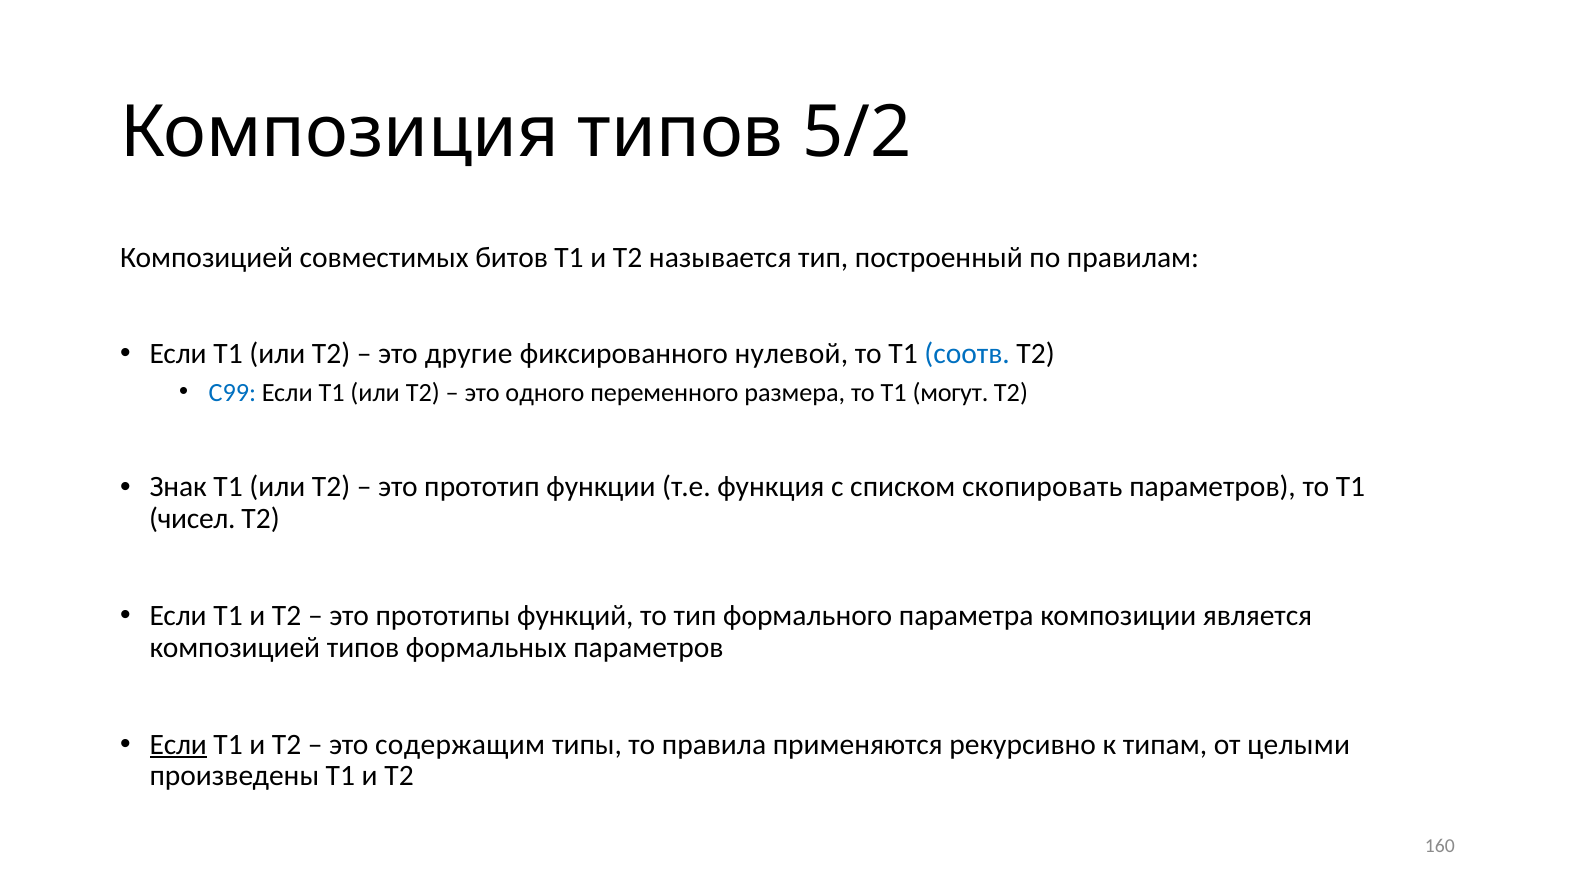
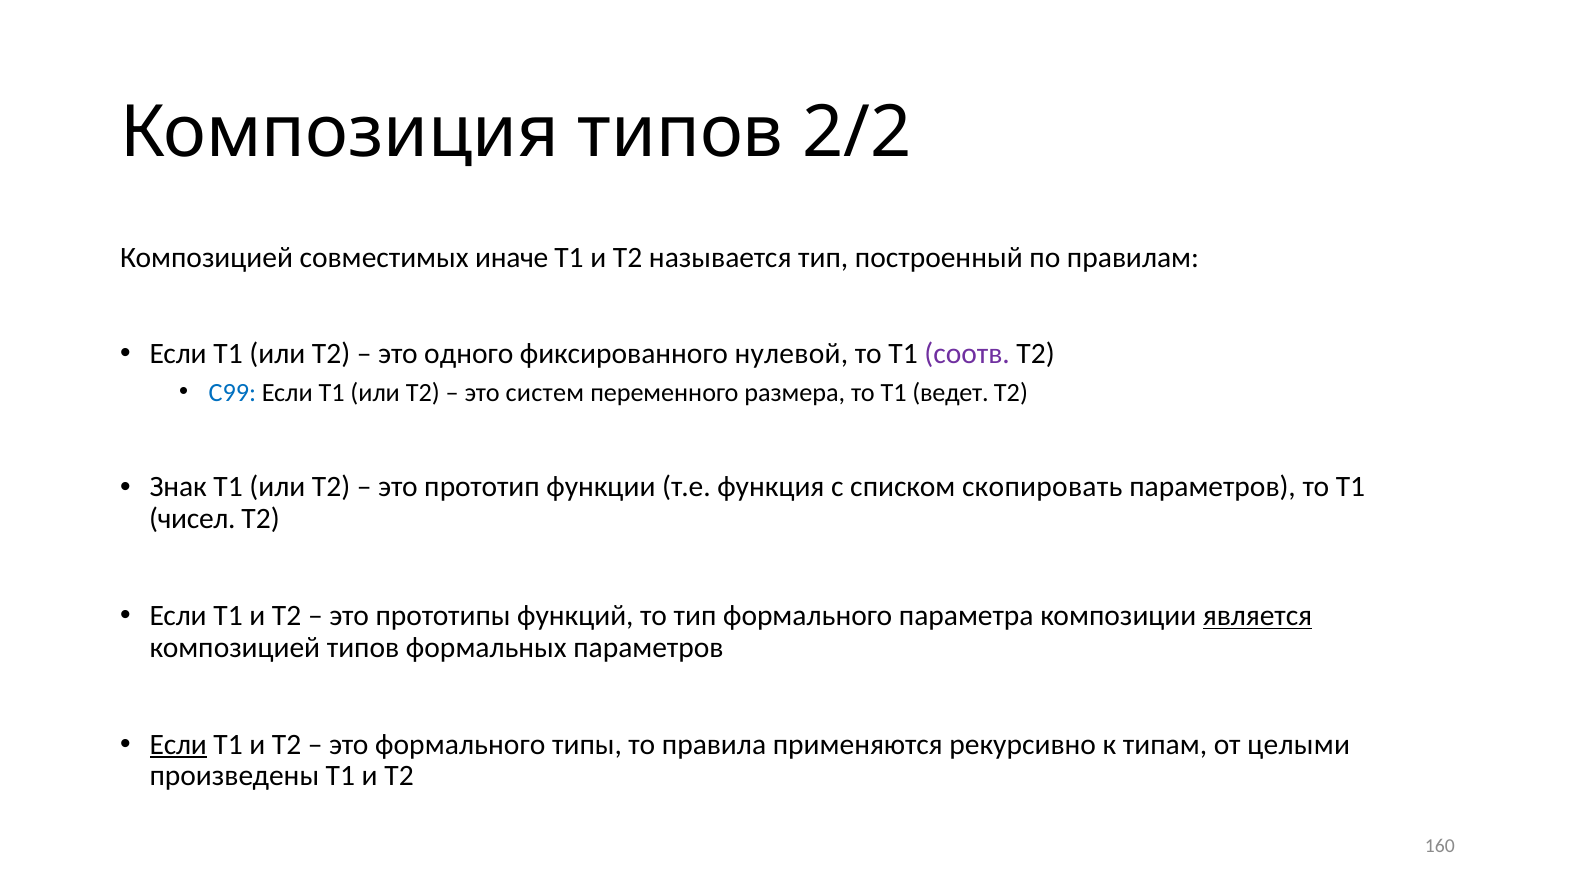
5/2: 5/2 -> 2/2 (857, 132)
битов: битов -> иначе (512, 258)
другие: другие -> одного (469, 354)
соотв colour: blue -> purple (967, 354)
одного: одного -> систем (545, 392)
могут: могут -> ведет (951, 392)
является underline: none -> present (1258, 616)
это содержащим: содержащим -> формального (460, 744)
